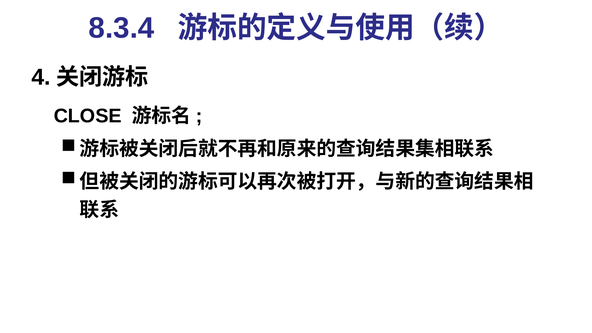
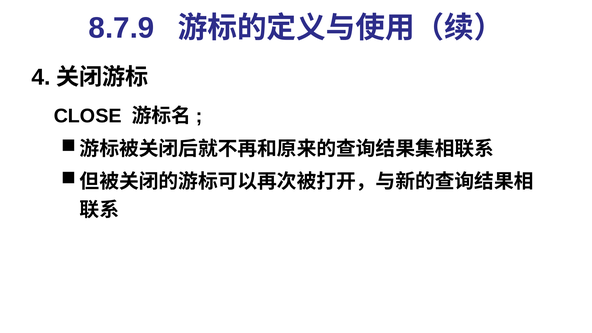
8.3.4: 8.3.4 -> 8.7.9 (121, 28)
